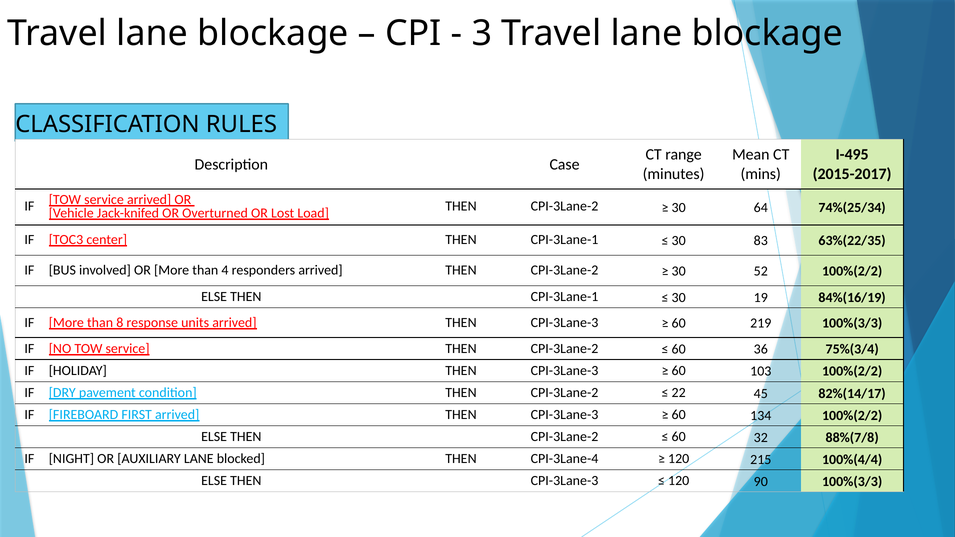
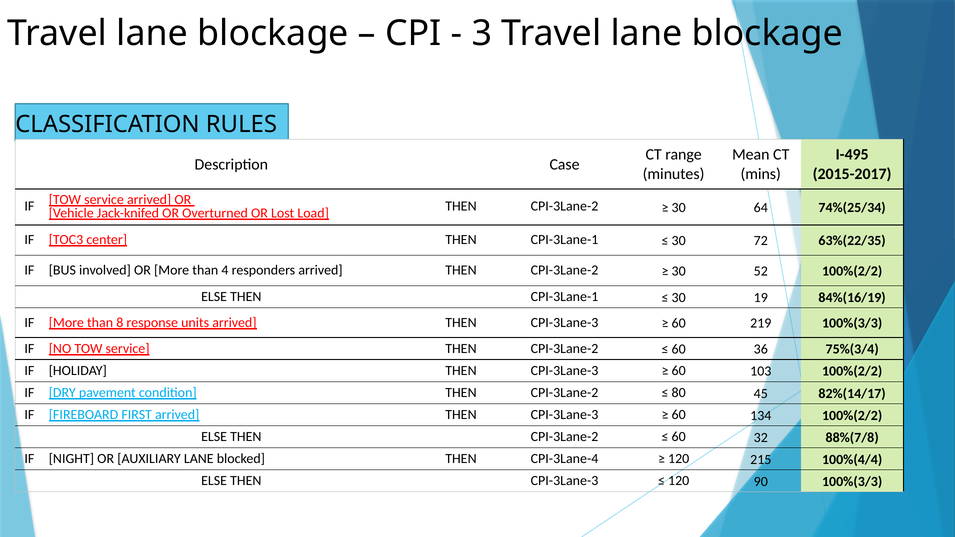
83: 83 -> 72 (761, 241)
22: 22 -> 80 (679, 393)
